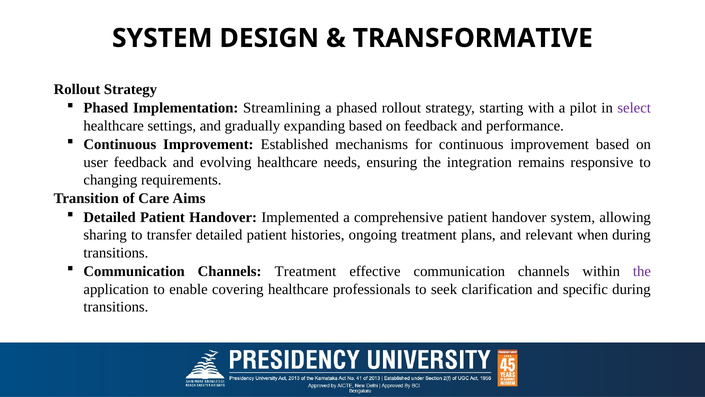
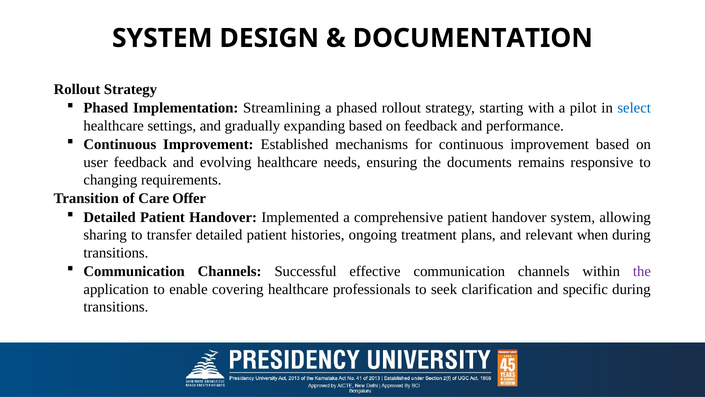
TRANSFORMATIVE: TRANSFORMATIVE -> DOCUMENTATION (473, 38)
select colour: purple -> blue (634, 108)
integration: integration -> documents (479, 162)
Aims: Aims -> Offer (189, 198)
Channels Treatment: Treatment -> Successful (306, 271)
